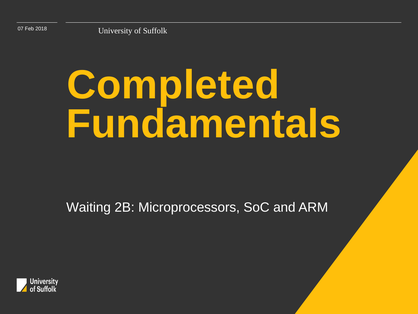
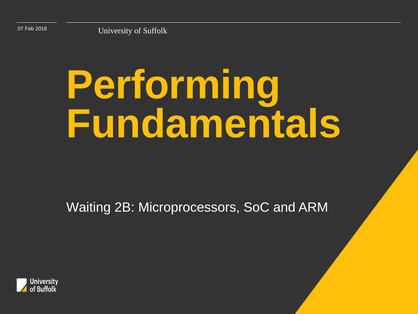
Completed: Completed -> Performing (174, 85)
